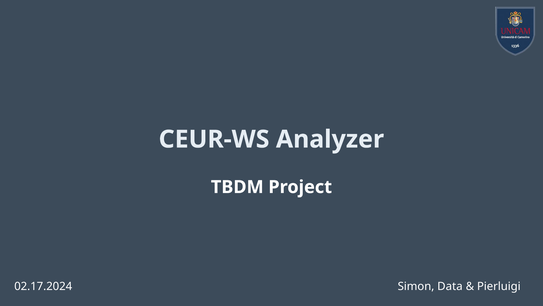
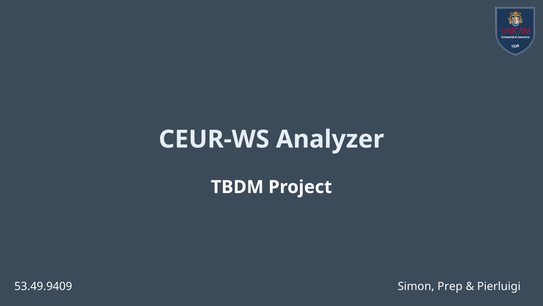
02.17.2024: 02.17.2024 -> 53.49.9409 (43, 286)
Data: Data -> Prep (450, 286)
